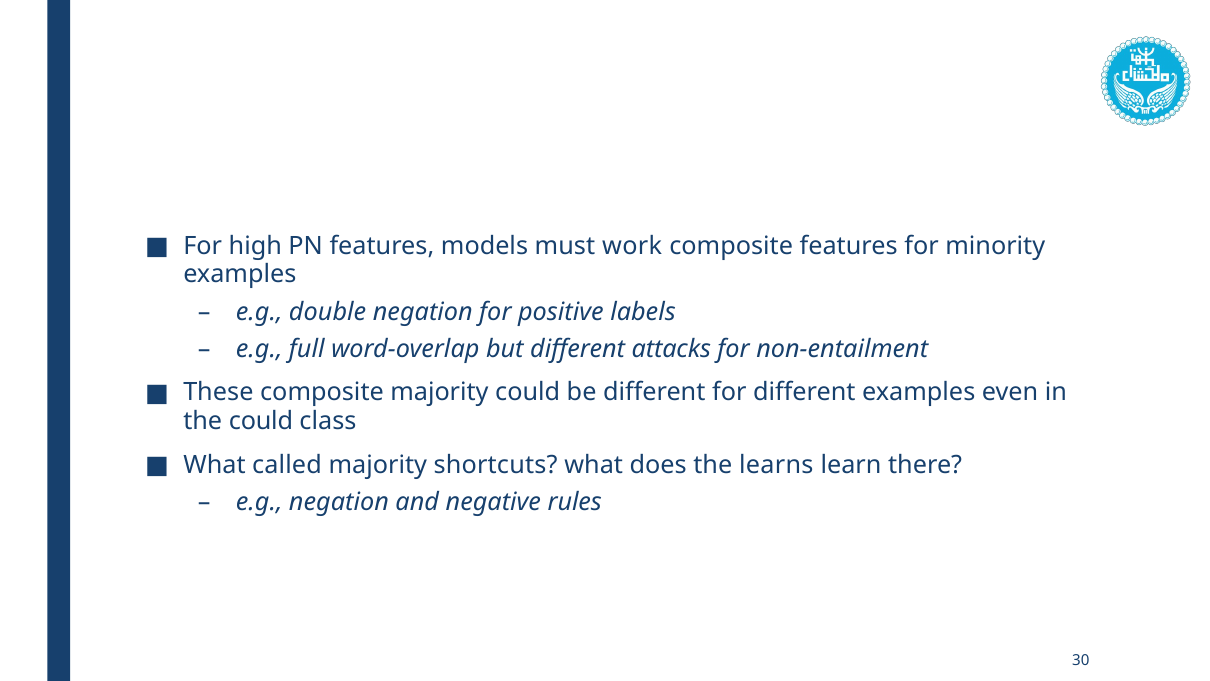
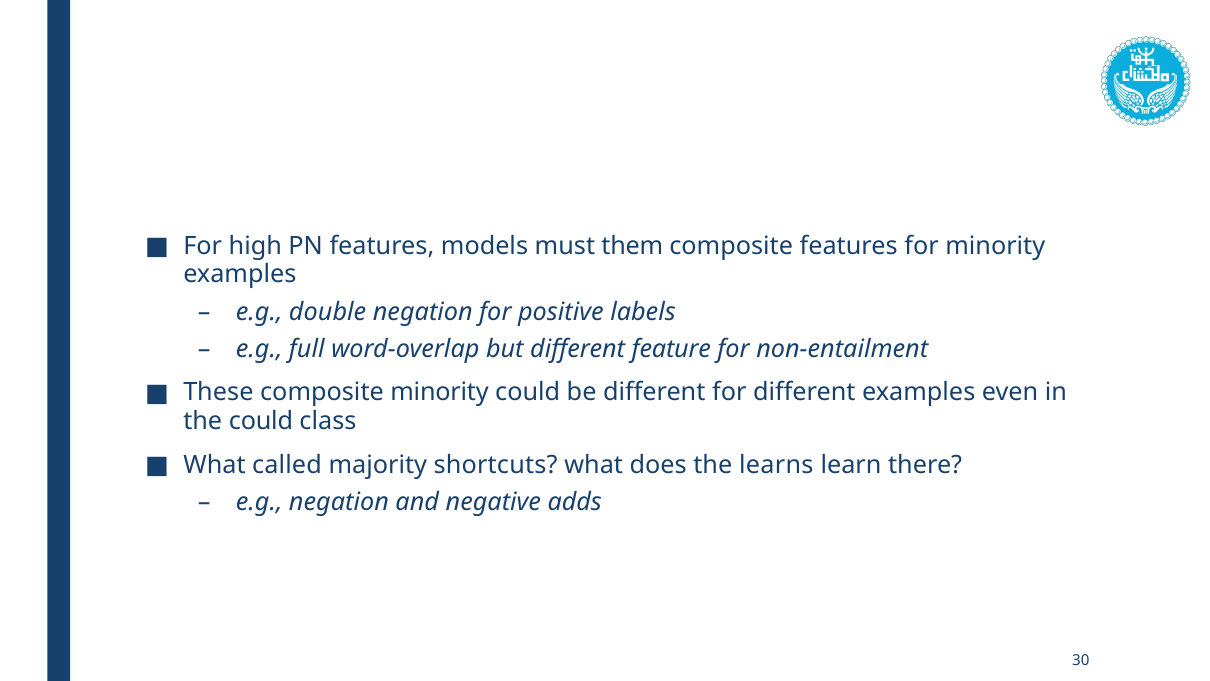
work: work -> them (632, 246)
attacks: attacks -> feature (671, 349)
composite majority: majority -> minority (440, 392)
rules: rules -> adds (575, 502)
